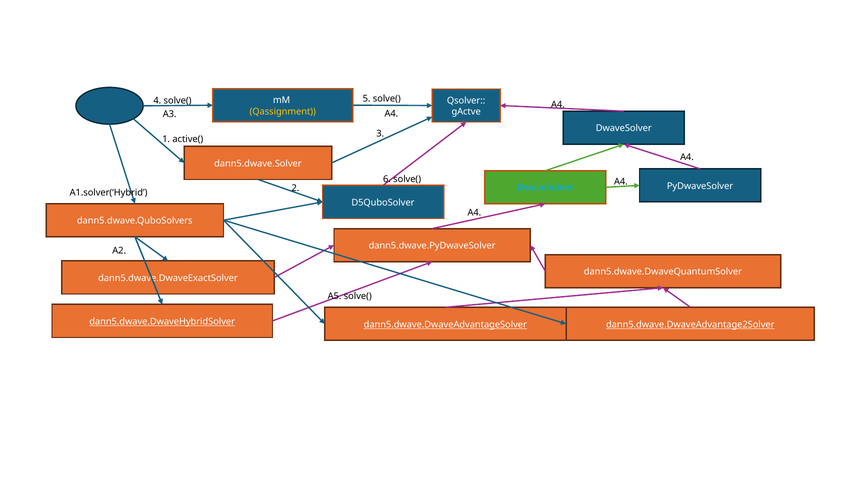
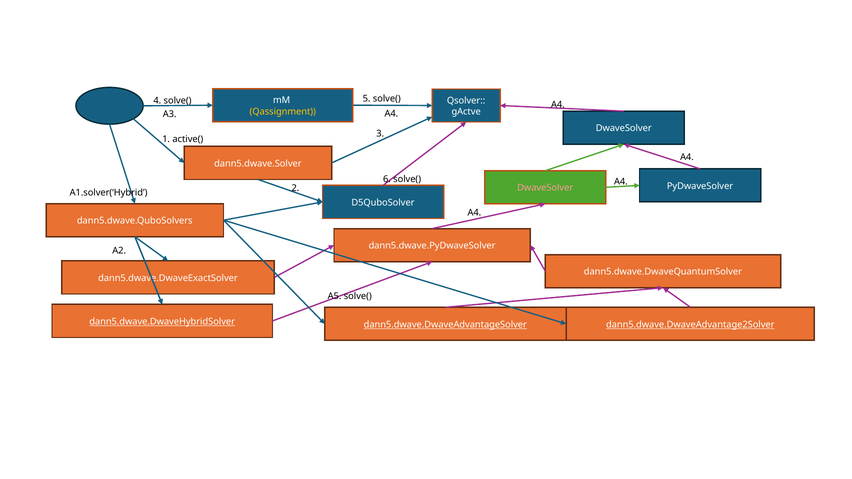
DwaveSolver colour: light blue -> pink (545, 188)
